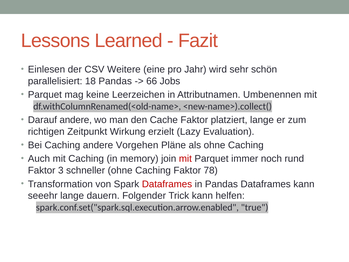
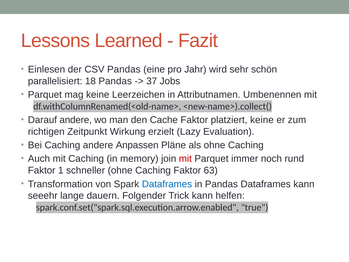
CSV Weitere: Weitere -> Pandas (124, 69)
66: 66 -> 37 (152, 81)
platziert lange: lange -> keine (262, 120)
Vorgehen: Vorgehen -> Anpassen (137, 145)
3: 3 -> 1 (61, 170)
78: 78 -> 63 (211, 170)
Dataframes colour: red -> blue (167, 184)
